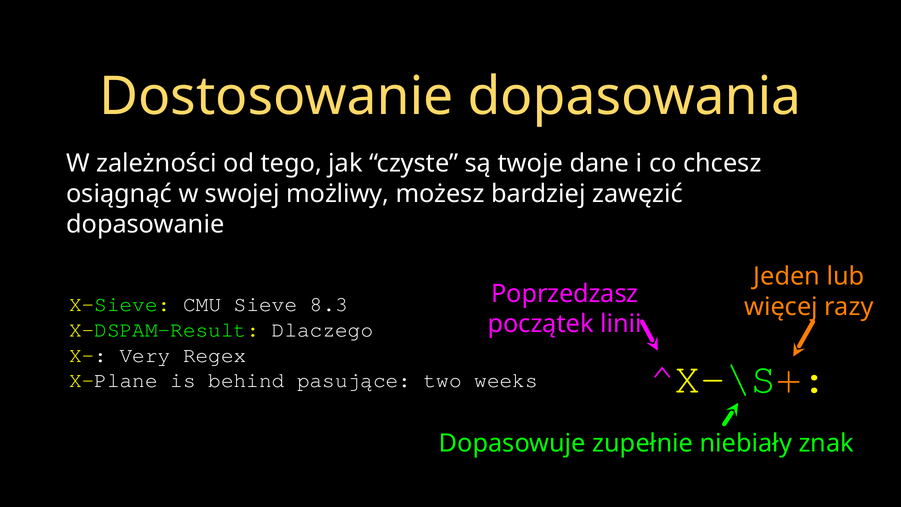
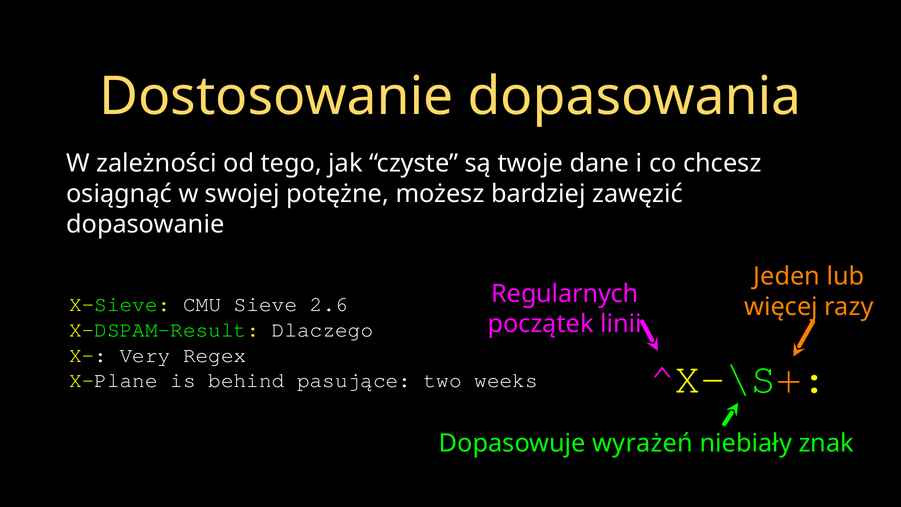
możliwy: możliwy -> potężne (338, 194)
Poprzedzasz: Poprzedzasz -> Regularnych (565, 294)
8.3: 8.3 -> 2.6 (329, 304)
zupełnie: zupełnie -> wyrażeń (643, 443)
